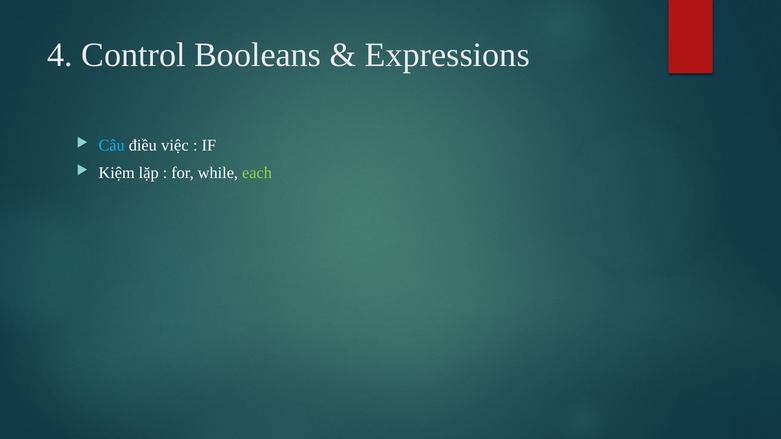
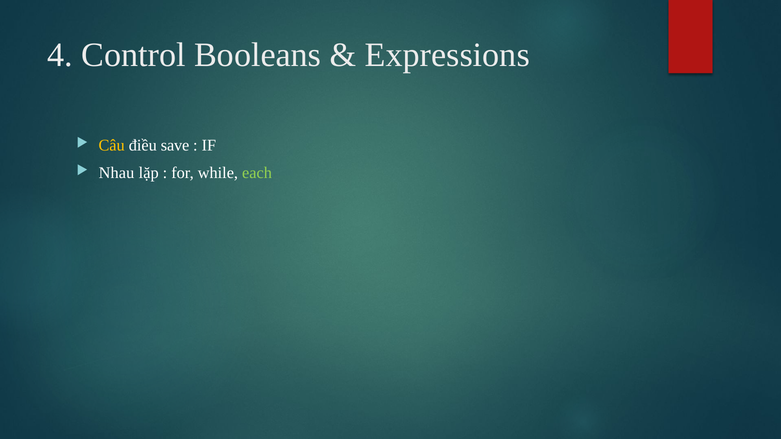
Câu colour: light blue -> yellow (112, 145)
việc: việc -> save (175, 145)
Kiệm: Kiệm -> Nhau (117, 173)
